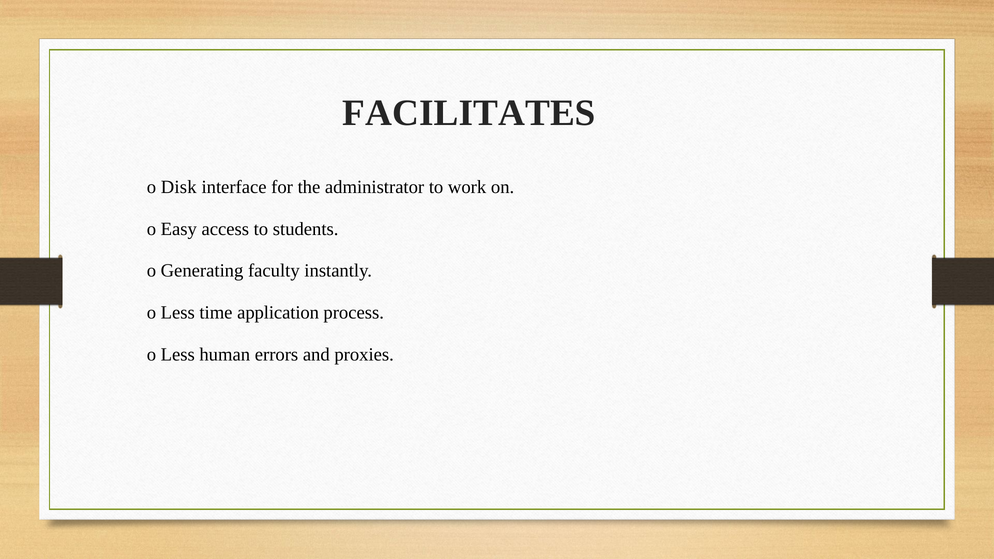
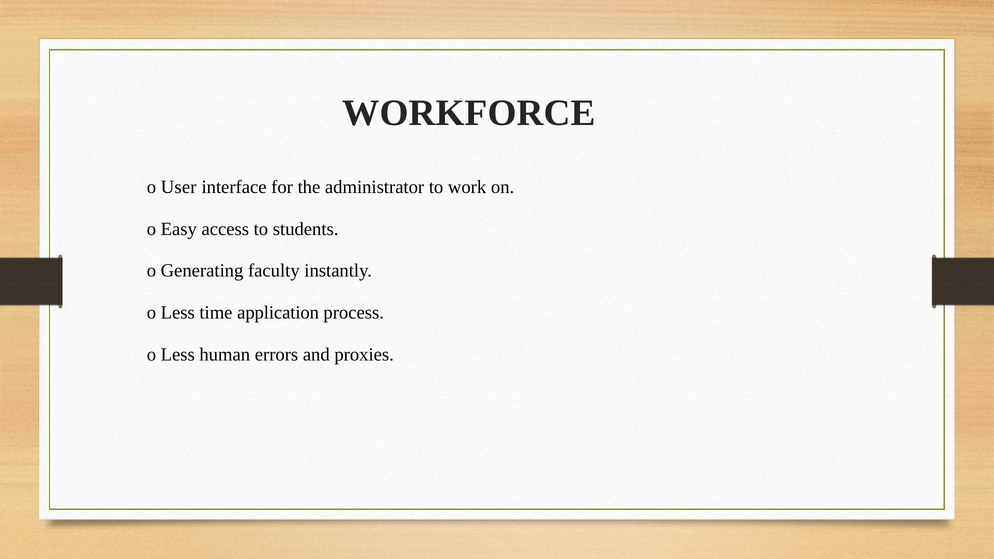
FACILITATES: FACILITATES -> WORKFORCE (469, 113)
Disk: Disk -> User (179, 187)
